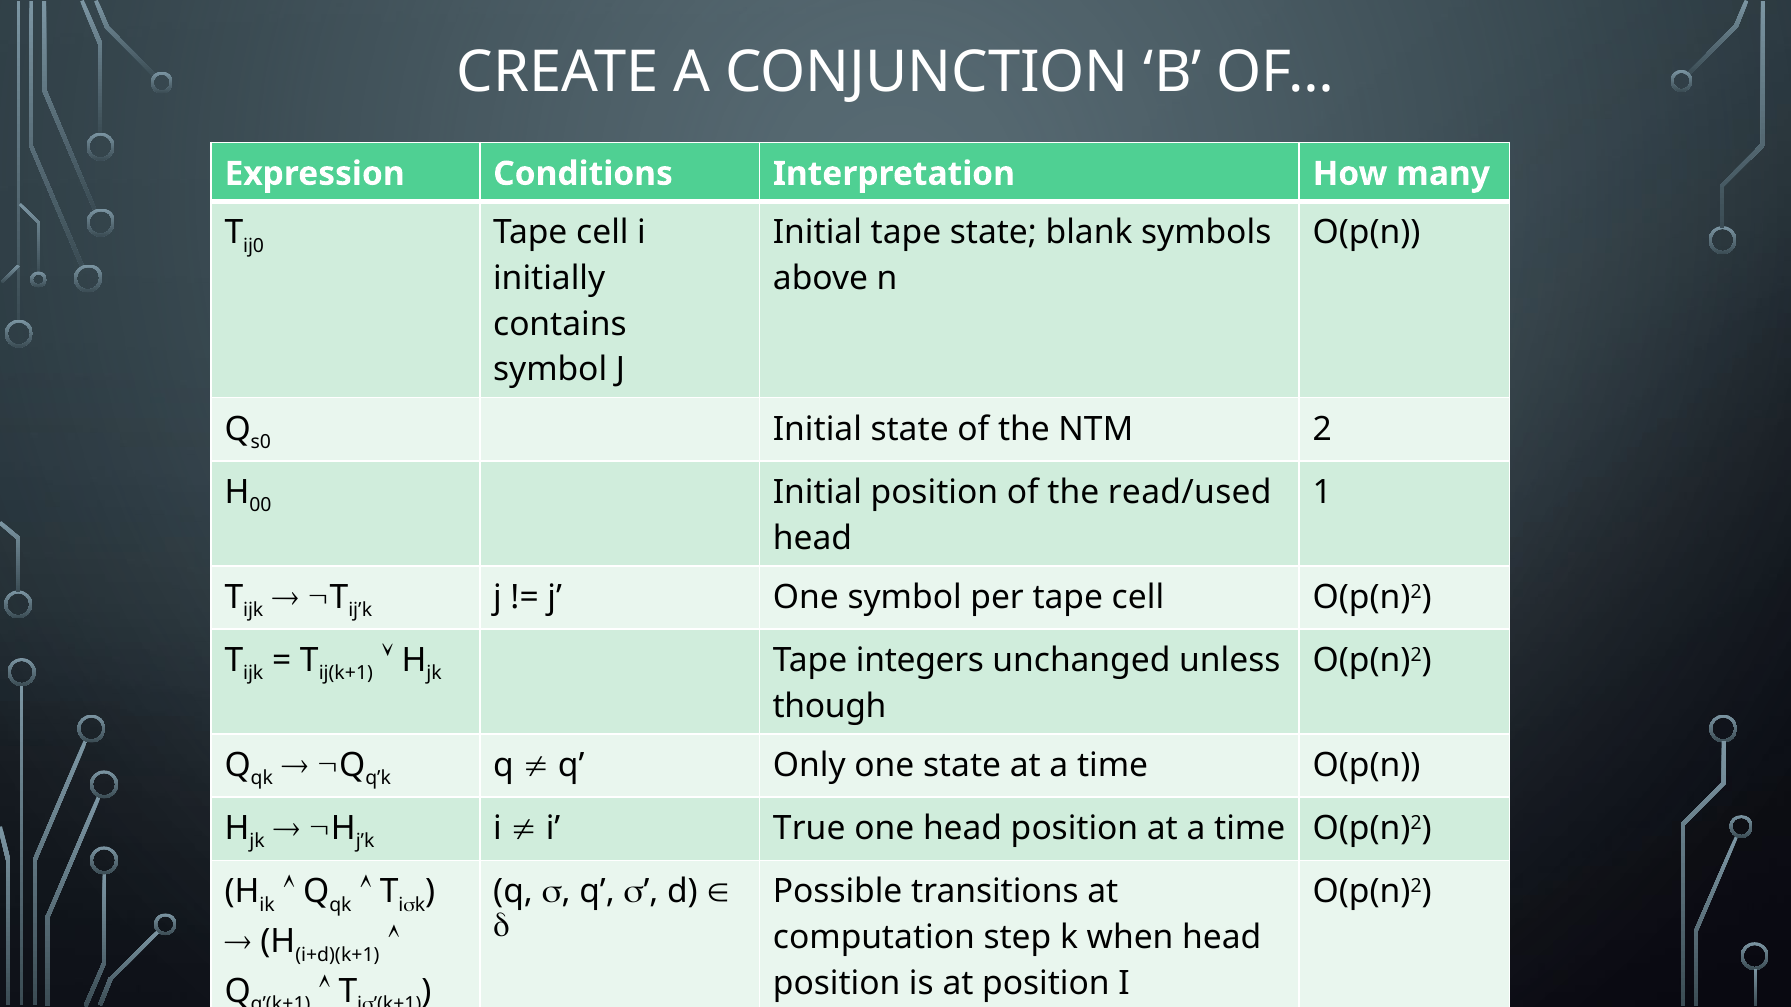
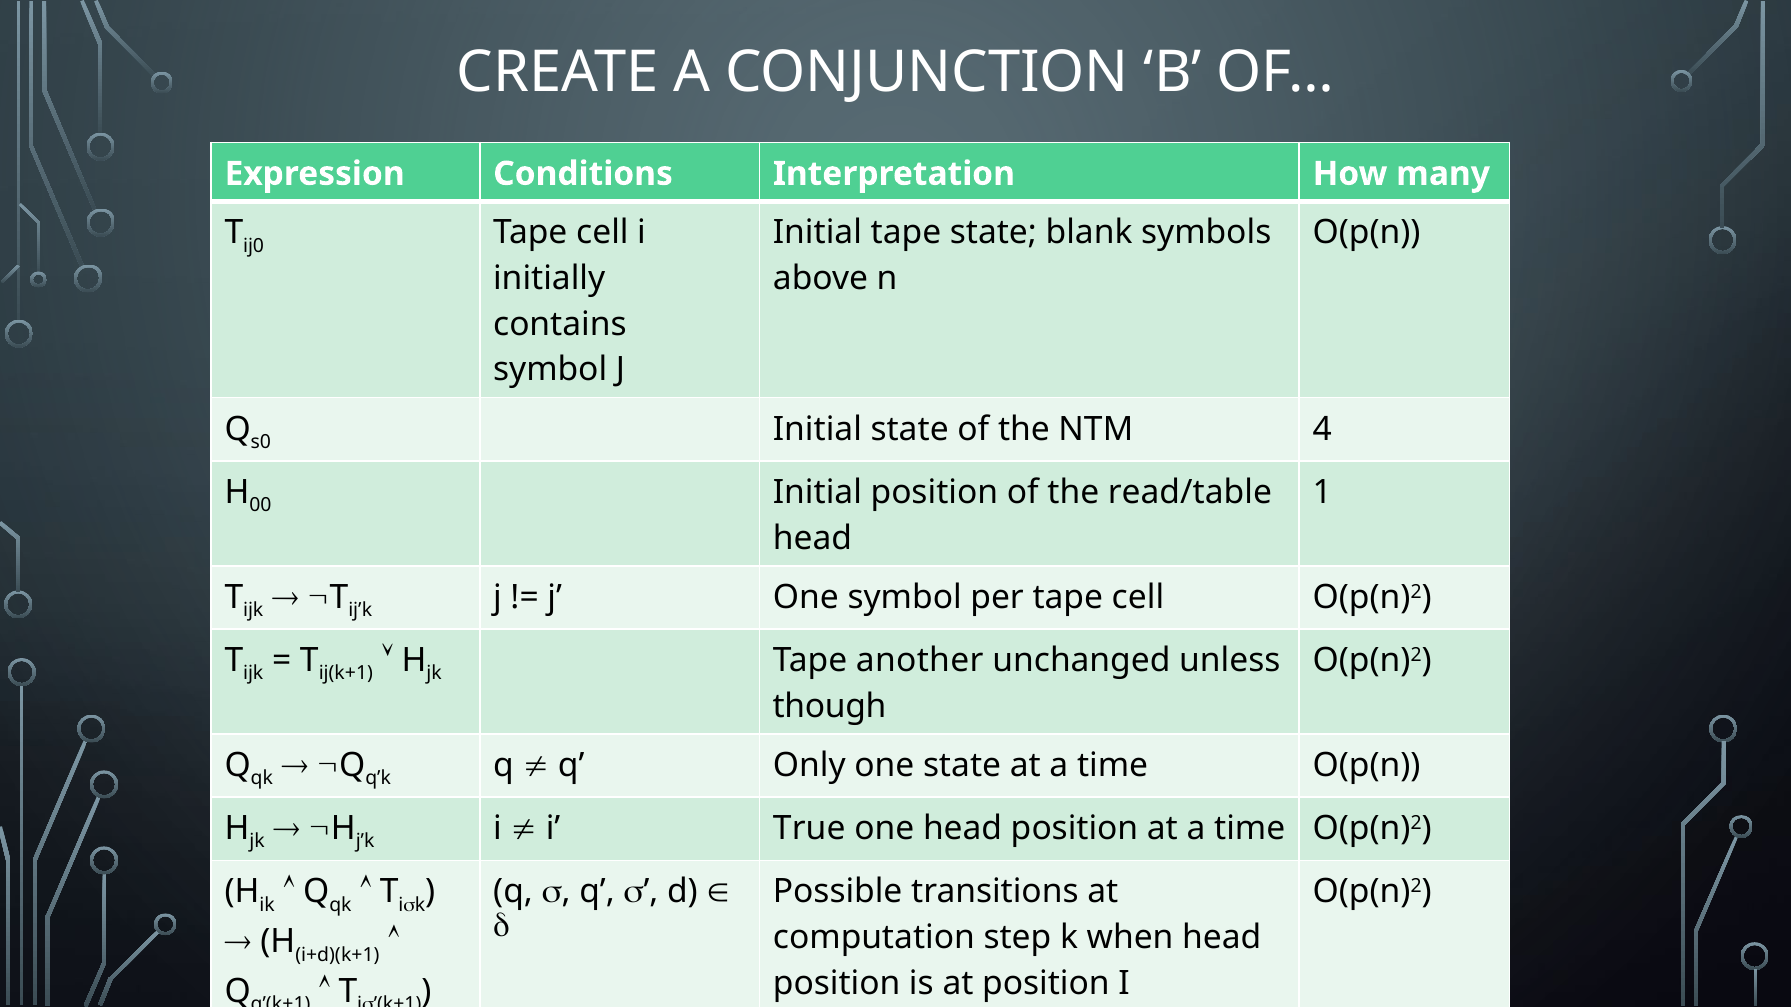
2: 2 -> 4 (1322, 429)
read/used: read/used -> read/table (1190, 493)
integers: integers -> another (920, 661)
